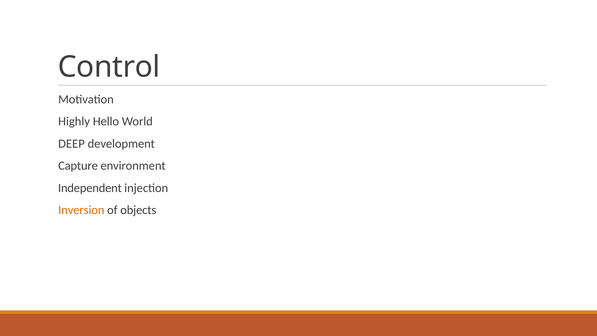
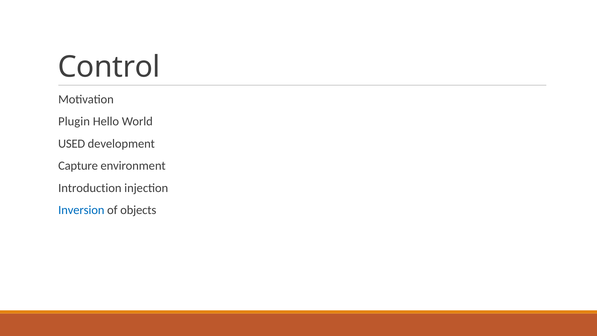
Highly: Highly -> Plugin (74, 121)
DEEP: DEEP -> USED (72, 144)
Independent: Independent -> Introduction (90, 188)
Inversion colour: orange -> blue (81, 210)
